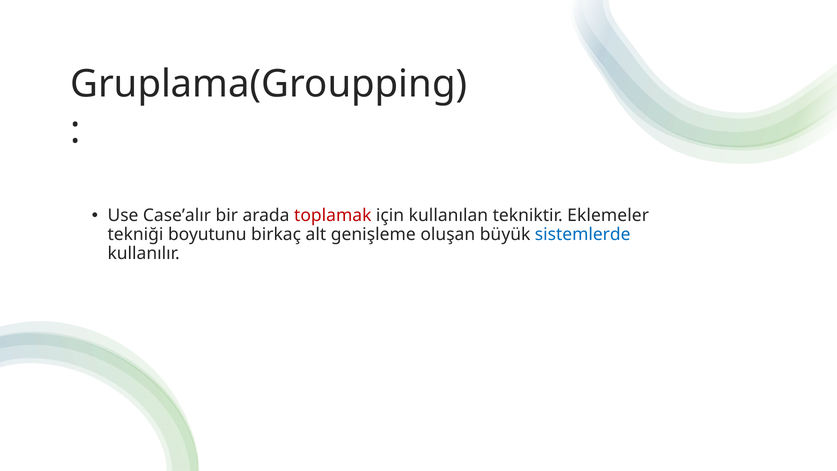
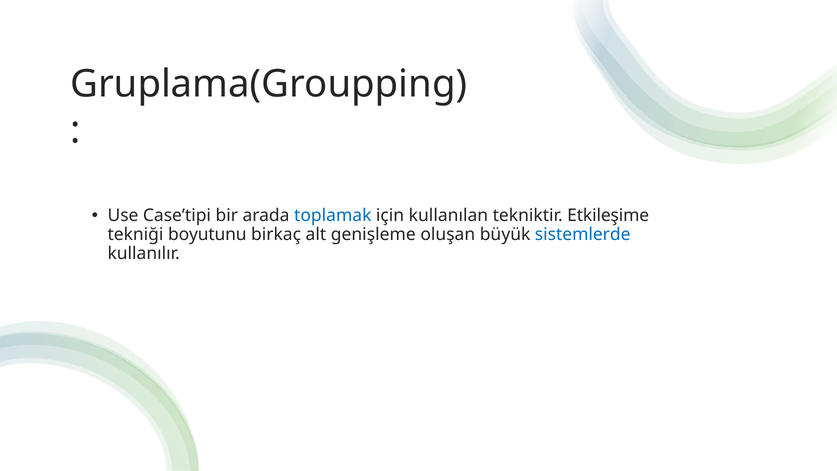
Case’alır: Case’alır -> Case’tipi (177, 216)
toplamak colour: red -> blue (333, 216)
Eklemeler: Eklemeler -> Etkileşime (608, 216)
